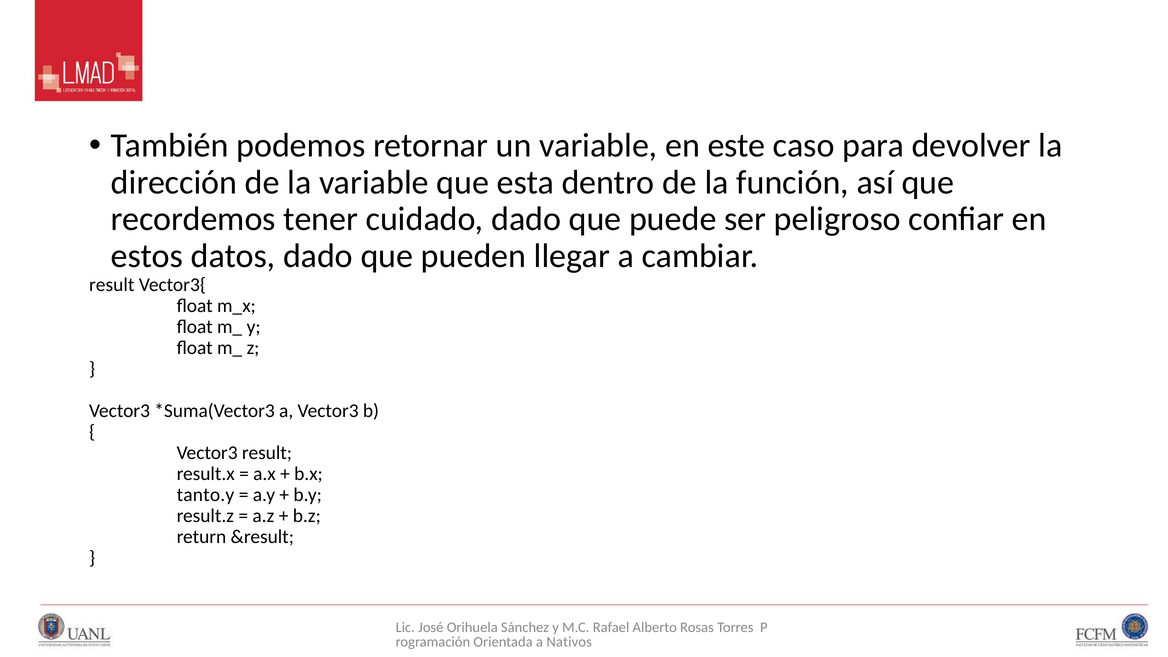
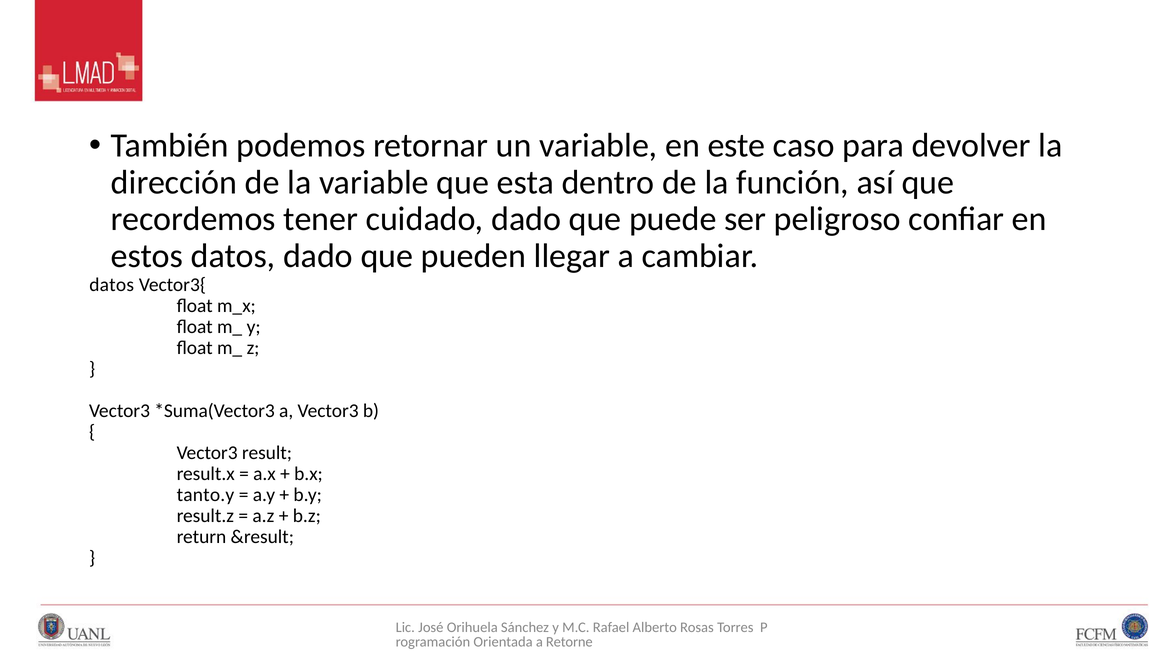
result: result -> datos (112, 285)
Nativos: Nativos -> Retorne (569, 642)
